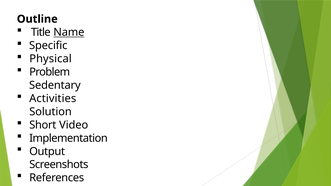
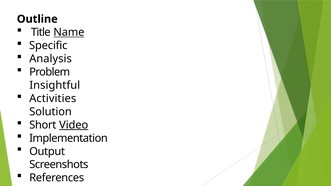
Physical: Physical -> Analysis (51, 59)
Sedentary: Sedentary -> Insightful (55, 85)
Video underline: none -> present (74, 125)
